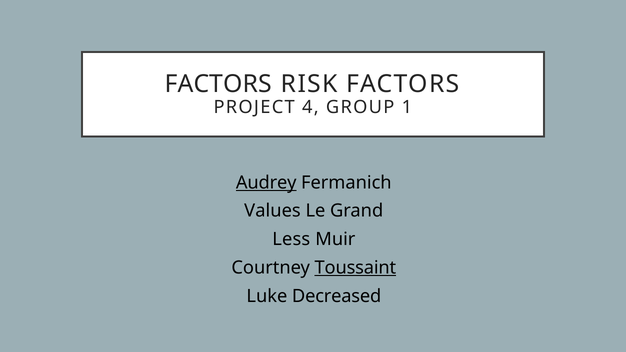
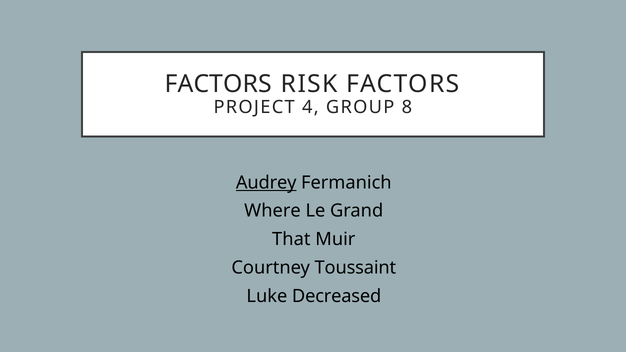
1: 1 -> 8 (407, 107)
Values: Values -> Where (273, 211)
Less: Less -> That (291, 239)
Toussaint underline: present -> none (355, 268)
